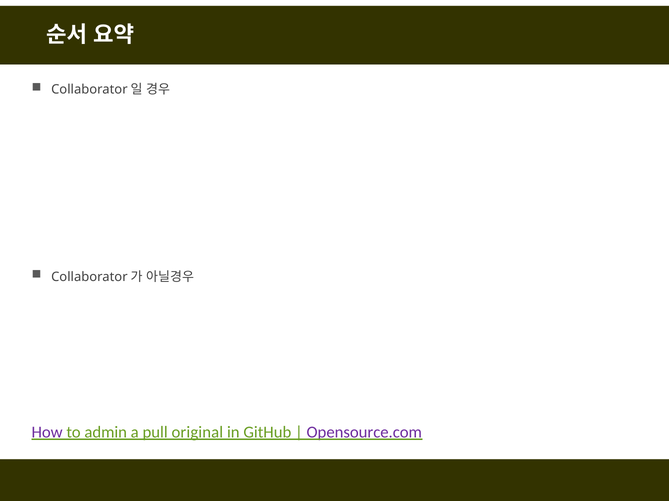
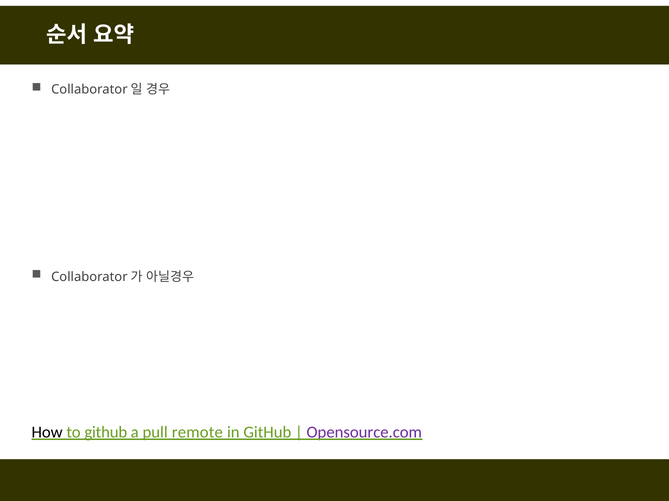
How colour: purple -> black (47, 433)
to admin: admin -> github (106, 433)
original: original -> remote (197, 433)
